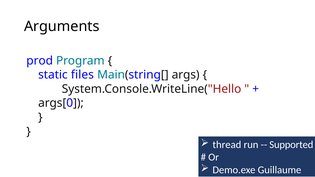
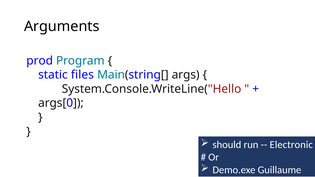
thread: thread -> should (227, 145)
Supported: Supported -> Electronic (291, 145)
